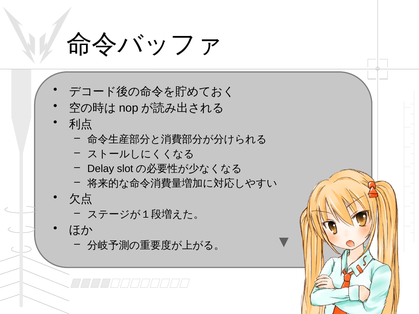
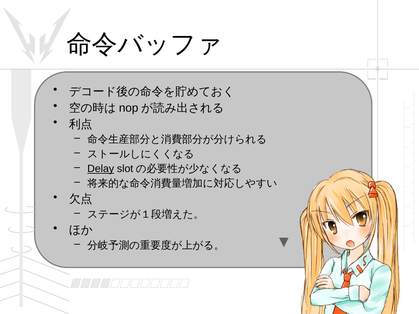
Delay underline: none -> present (101, 169)
